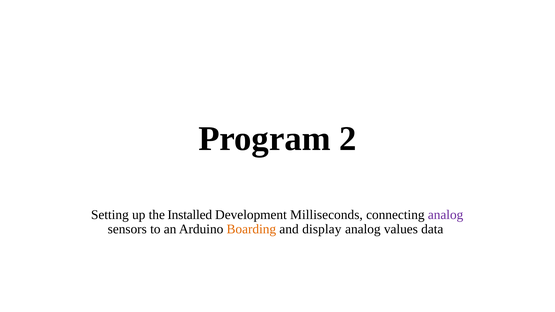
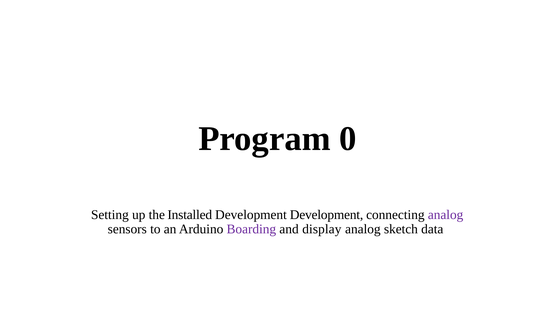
2: 2 -> 0 (348, 139)
Development Milliseconds: Milliseconds -> Development (327, 215)
Boarding colour: orange -> purple (251, 229)
values: values -> sketch (401, 229)
